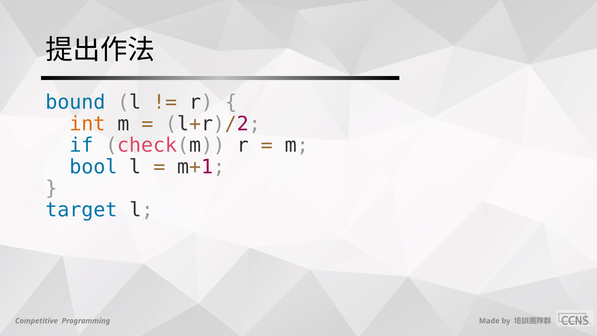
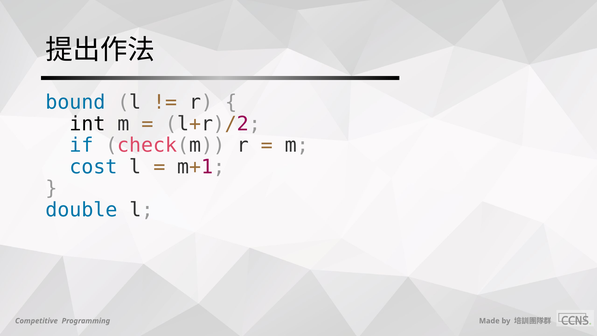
int colour: orange -> black (87, 124)
bool: bool -> cost (93, 167)
target: target -> double (81, 210)
